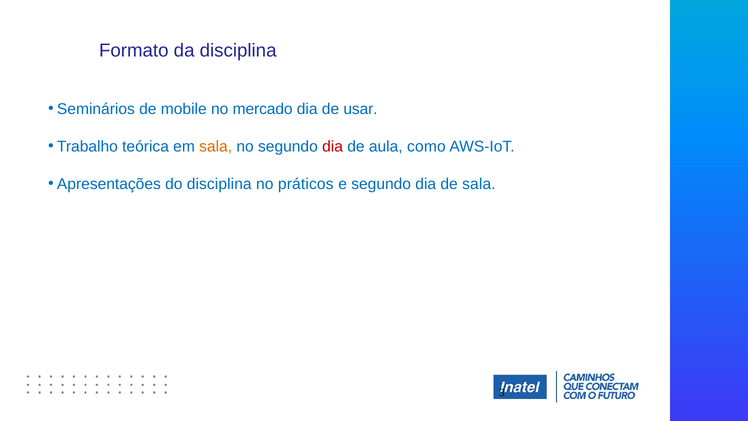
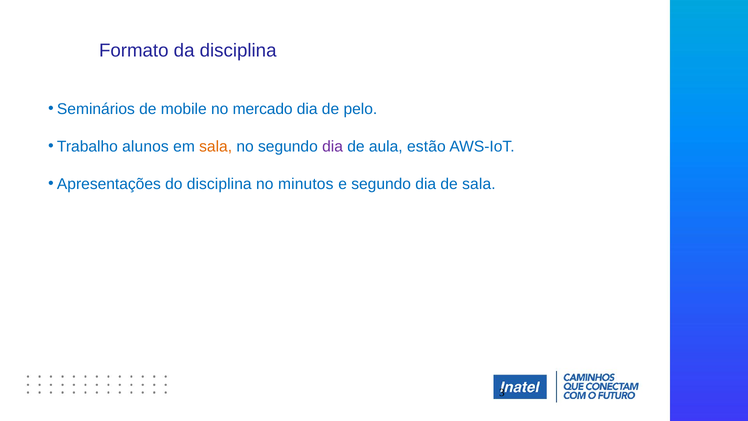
usar: usar -> pelo (360, 109)
teórica: teórica -> alunos (145, 147)
dia colour: red -> purple (333, 147)
como: como -> estão (426, 147)
práticos: práticos -> minutos (306, 184)
